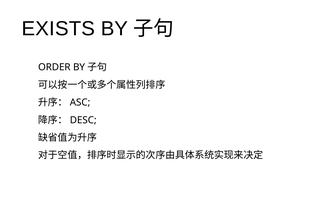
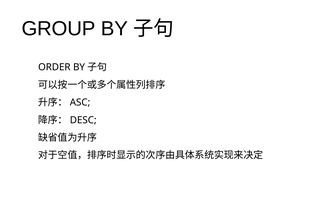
EXISTS: EXISTS -> GROUP (59, 29)
